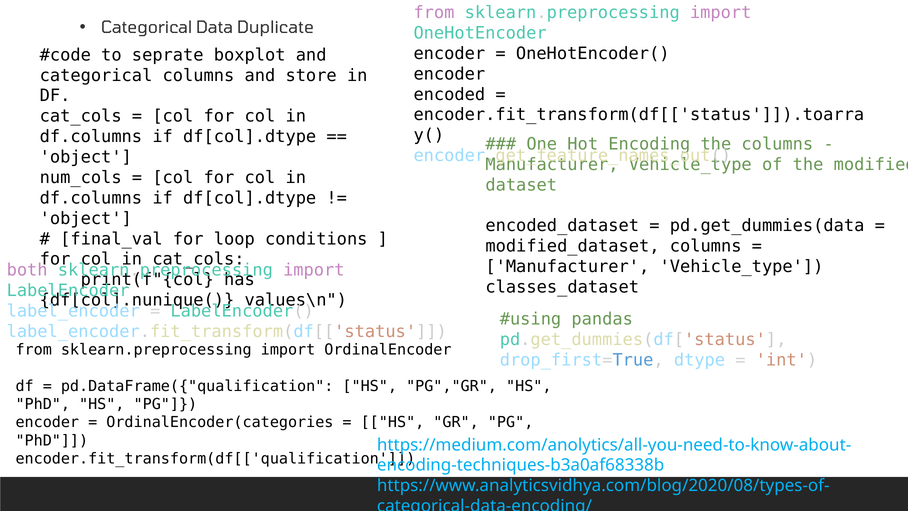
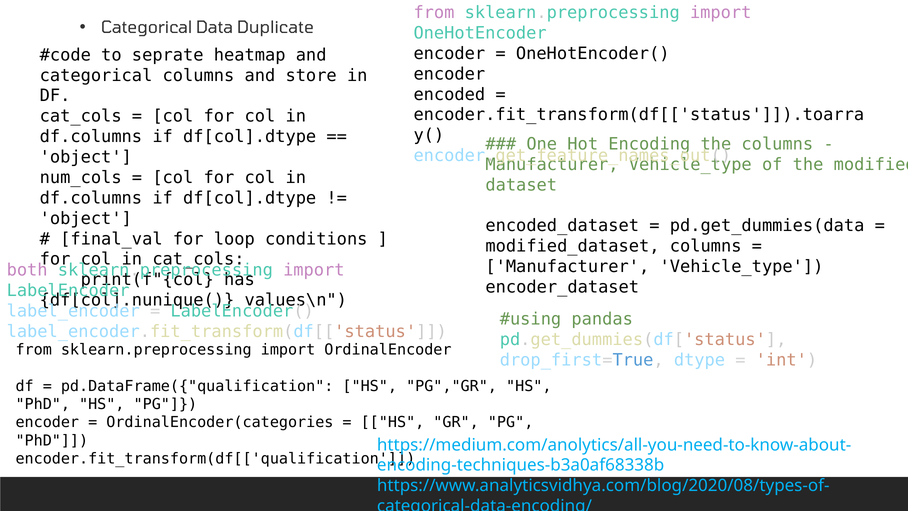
boxplot: boxplot -> heatmap (250, 55)
classes_dataset: classes_dataset -> encoder_dataset (562, 287)
